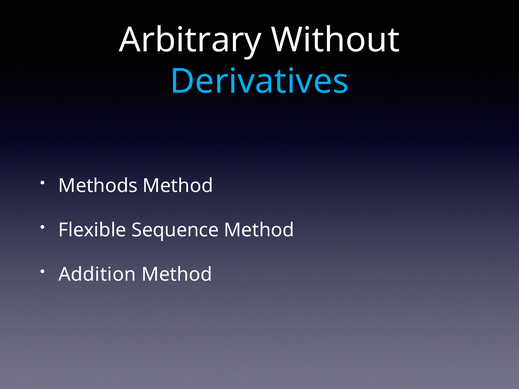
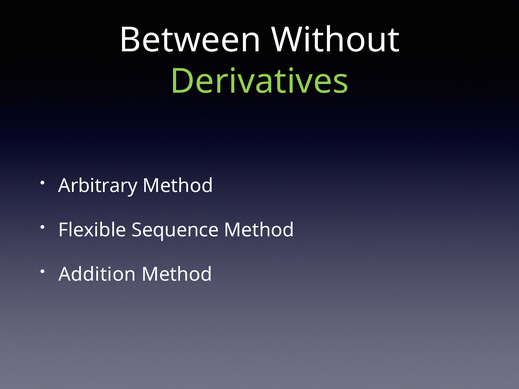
Arbitrary: Arbitrary -> Between (190, 40)
Derivatives colour: light blue -> light green (259, 82)
Methods: Methods -> Arbitrary (98, 186)
